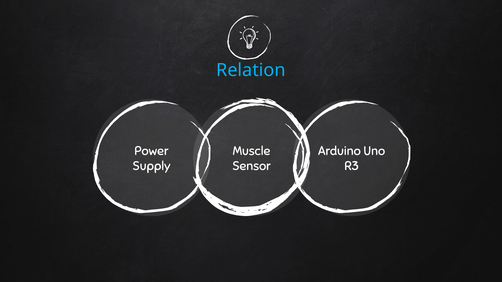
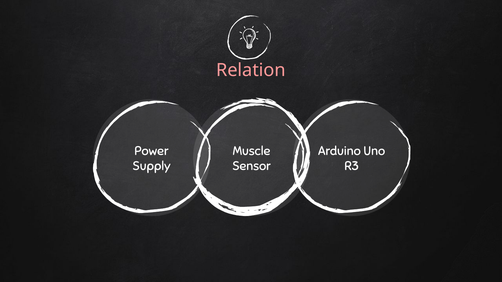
Relation colour: light blue -> pink (251, 70)
